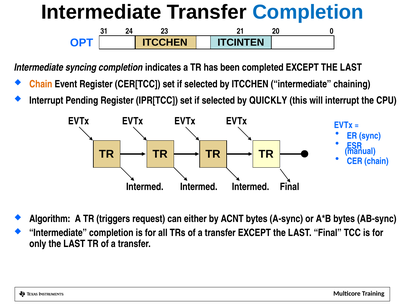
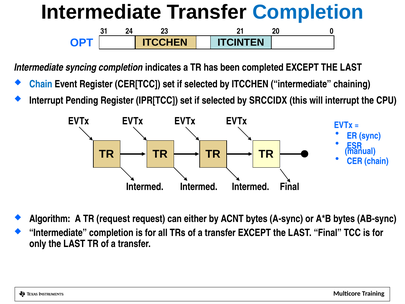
Chain colour: orange -> blue (41, 84)
QUICKLY: QUICKLY -> SRCCIDX (268, 100)
TR triggers: triggers -> request (113, 219)
